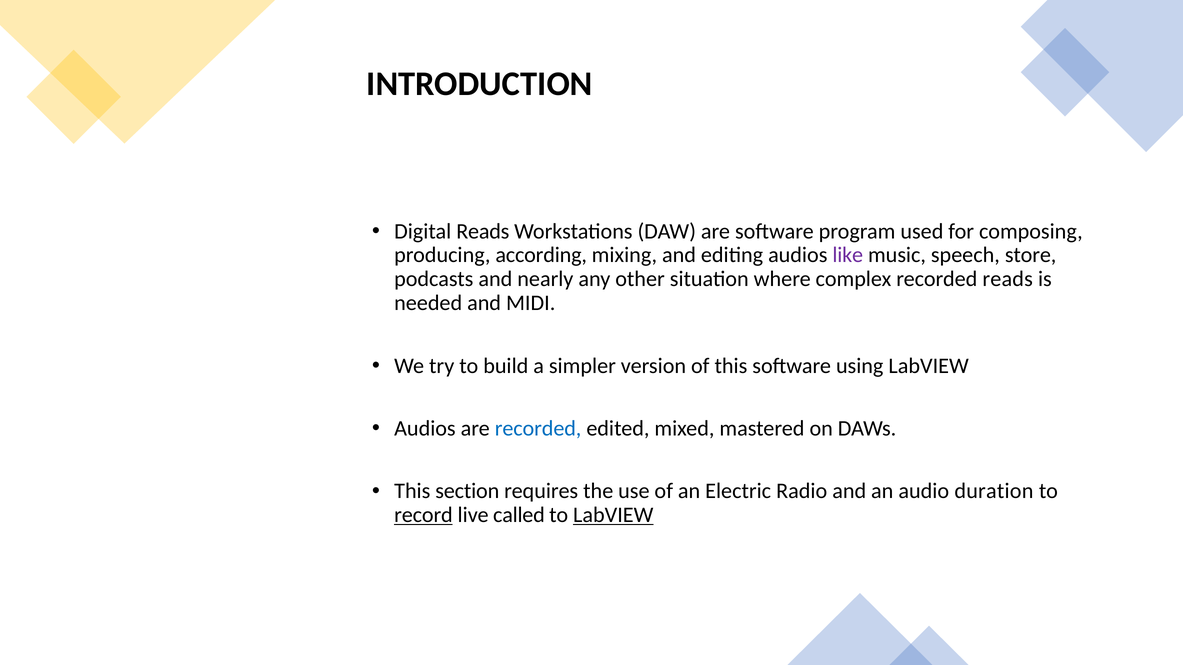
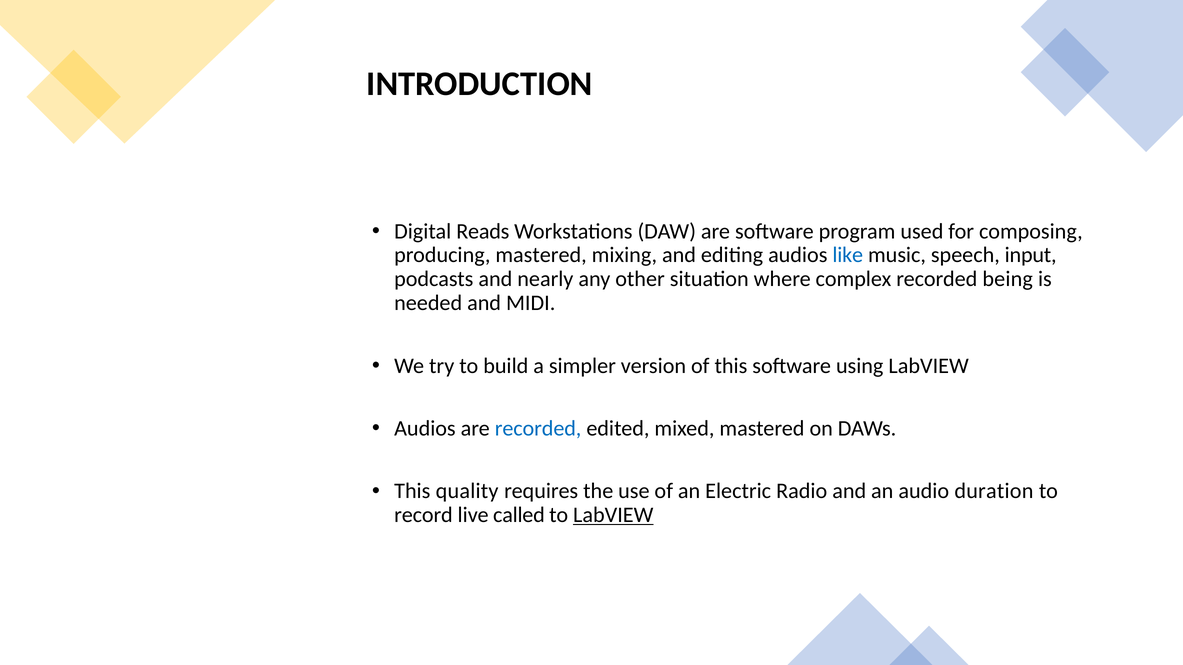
producing according: according -> mastered (541, 255)
like colour: purple -> blue (848, 255)
store: store -> input (1031, 255)
recorded reads: reads -> being (1008, 279)
section: section -> quality (467, 491)
record underline: present -> none (423, 515)
